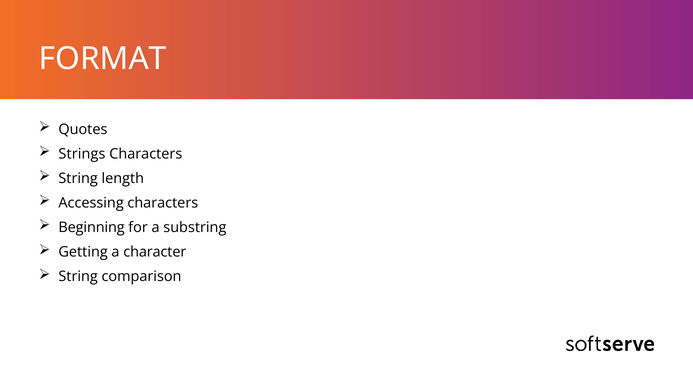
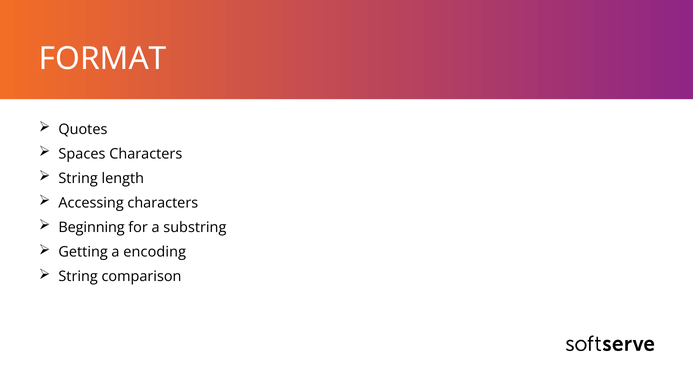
Strings: Strings -> Spaces (82, 154)
character: character -> encoding (155, 252)
